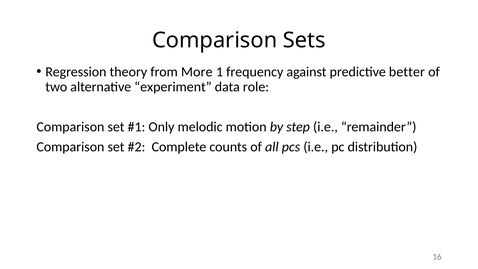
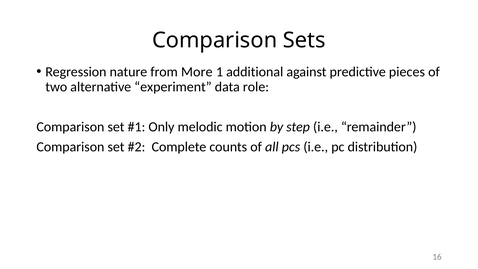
theory: theory -> nature (128, 72)
frequency: frequency -> additional (255, 72)
better: better -> pieces (407, 72)
